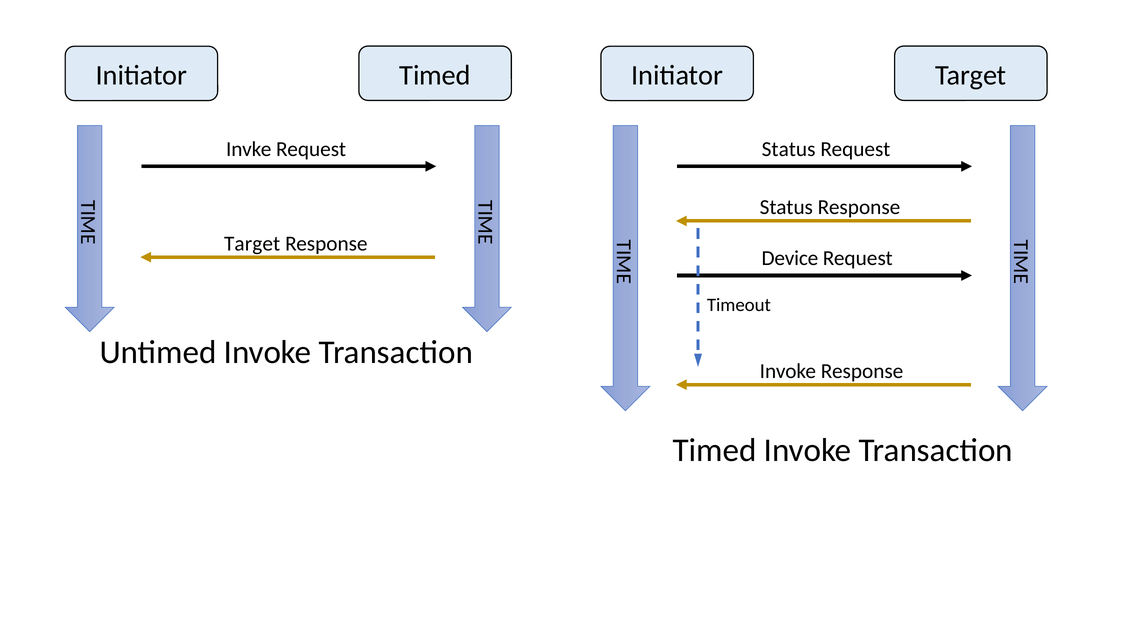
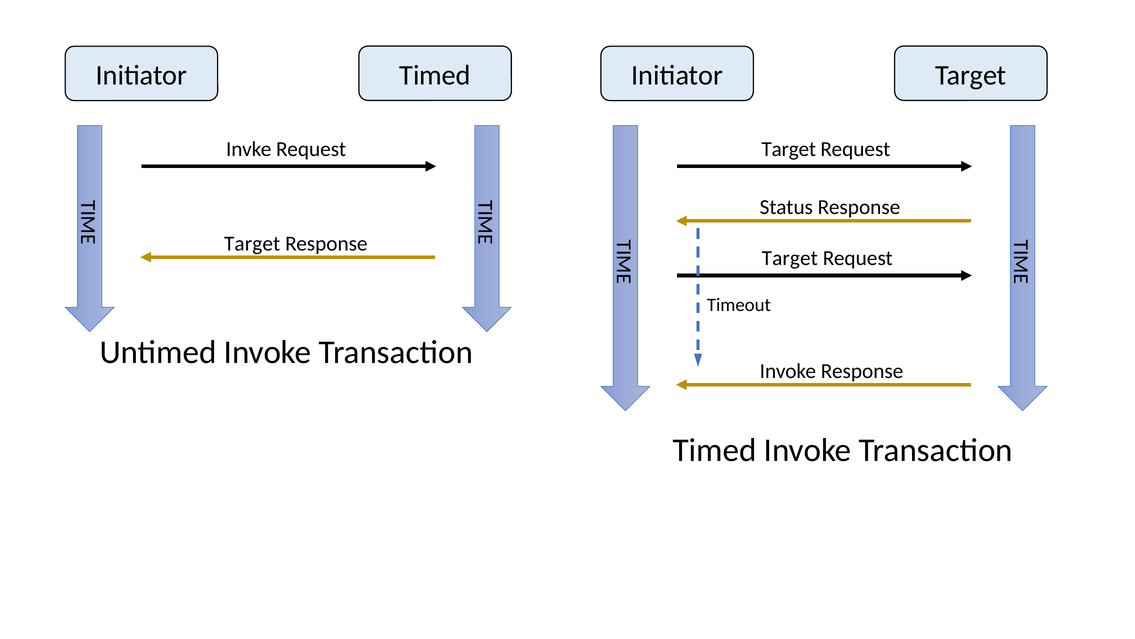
Status: Status -> Target (789, 149)
Device: Device -> Target (790, 258)
